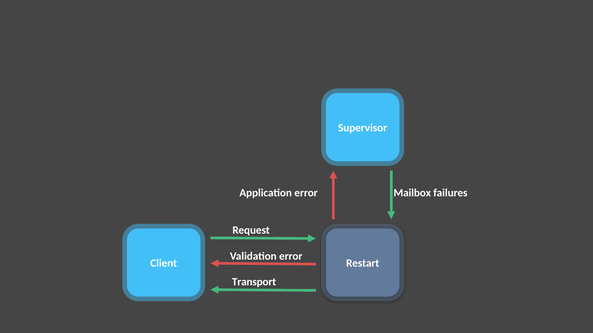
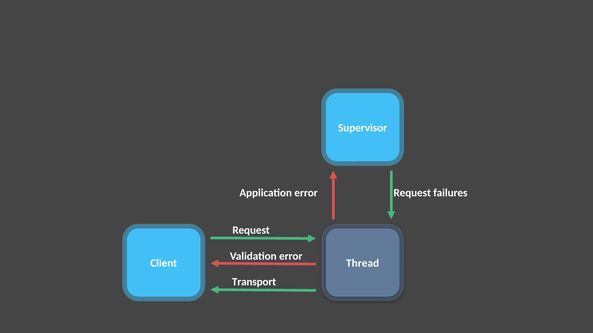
Mailbox: Mailbox -> Request (412, 193)
Restart: Restart -> Thread (363, 264)
